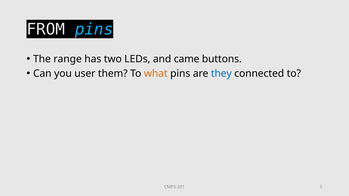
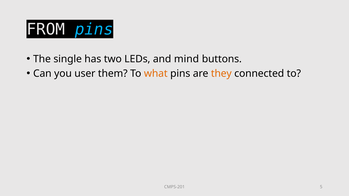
range: range -> single (68, 59)
came: came -> mind (187, 59)
they colour: blue -> orange (221, 74)
